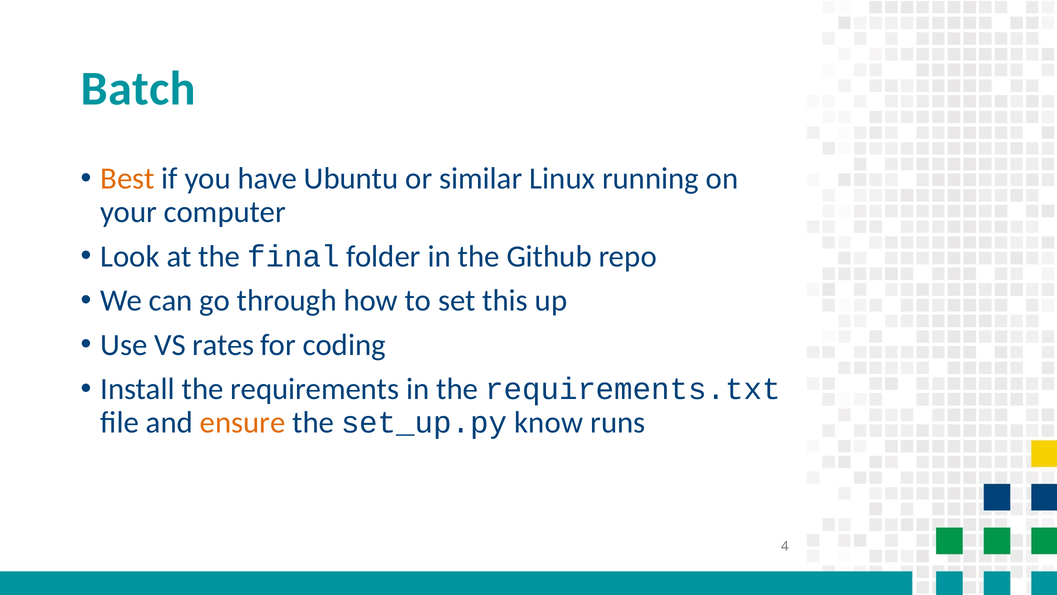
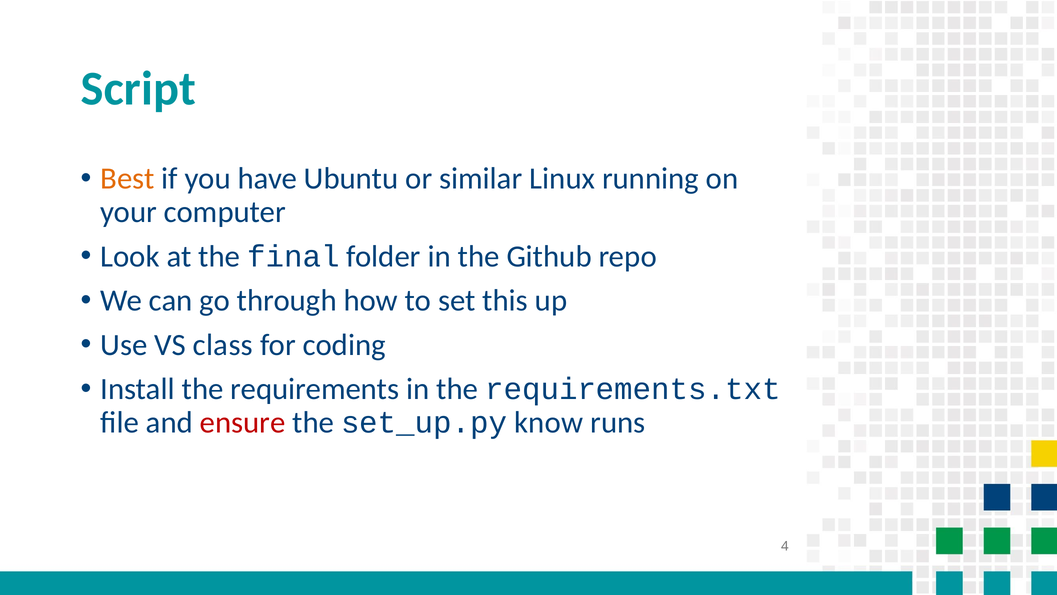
Batch: Batch -> Script (138, 89)
rates: rates -> class (223, 345)
ensure colour: orange -> red (243, 422)
